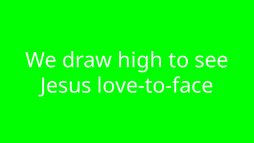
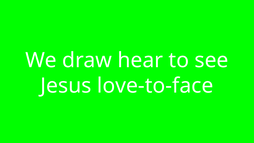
high: high -> hear (140, 60)
